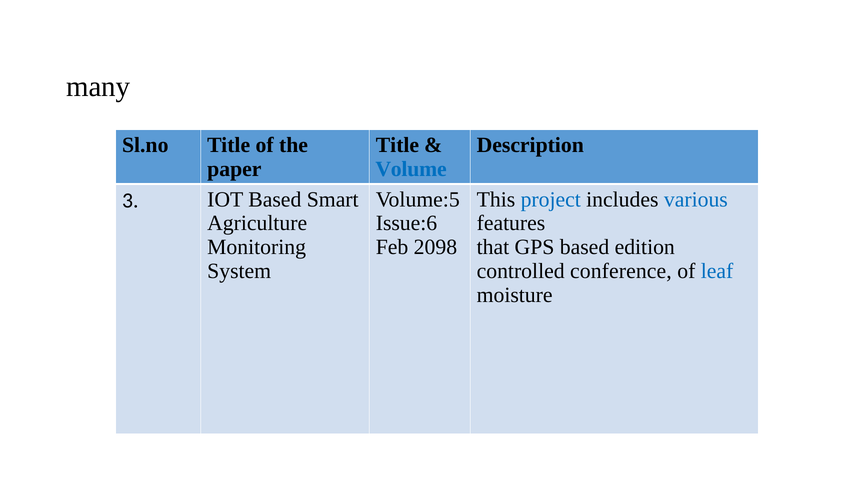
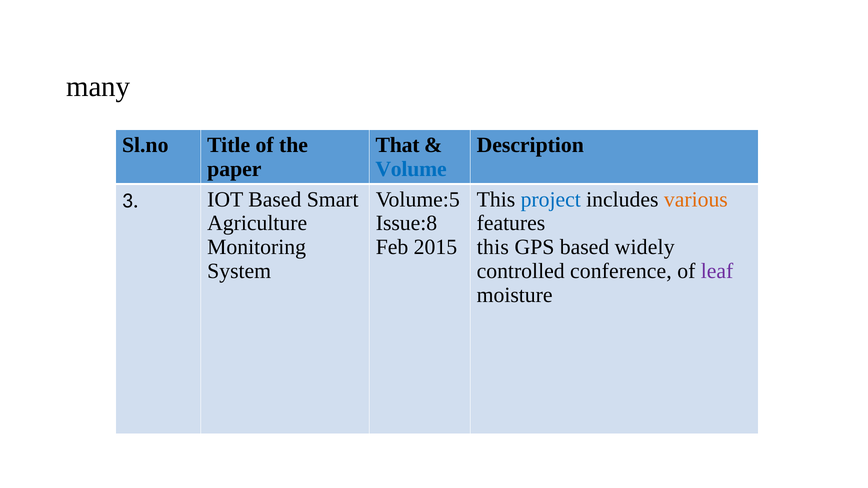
Title: Title -> That (398, 145)
various colour: blue -> orange (696, 199)
Issue:6: Issue:6 -> Issue:8 (406, 223)
2098: 2098 -> 2015 (435, 247)
that: that -> this (493, 247)
edition: edition -> widely (645, 247)
leaf colour: blue -> purple (717, 271)
